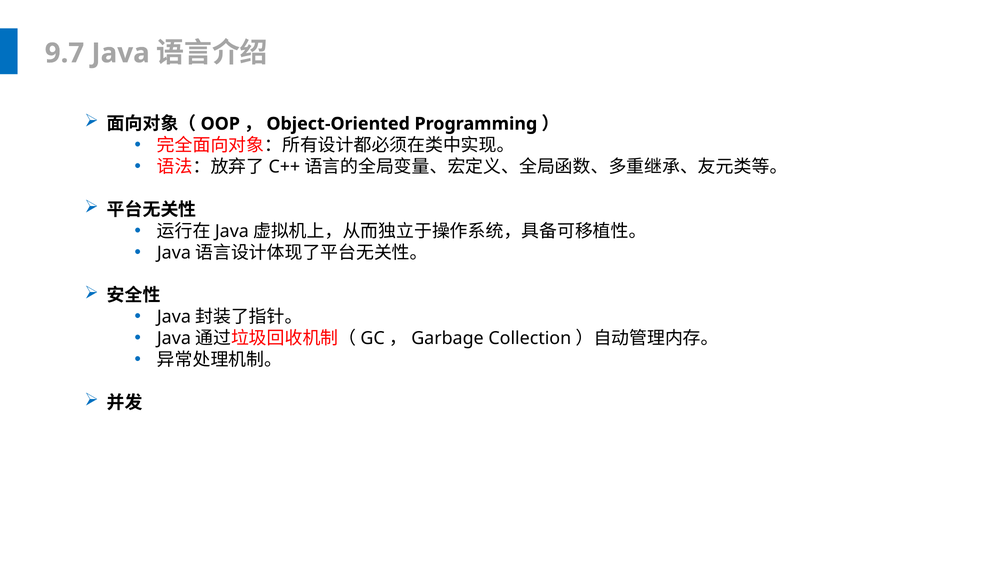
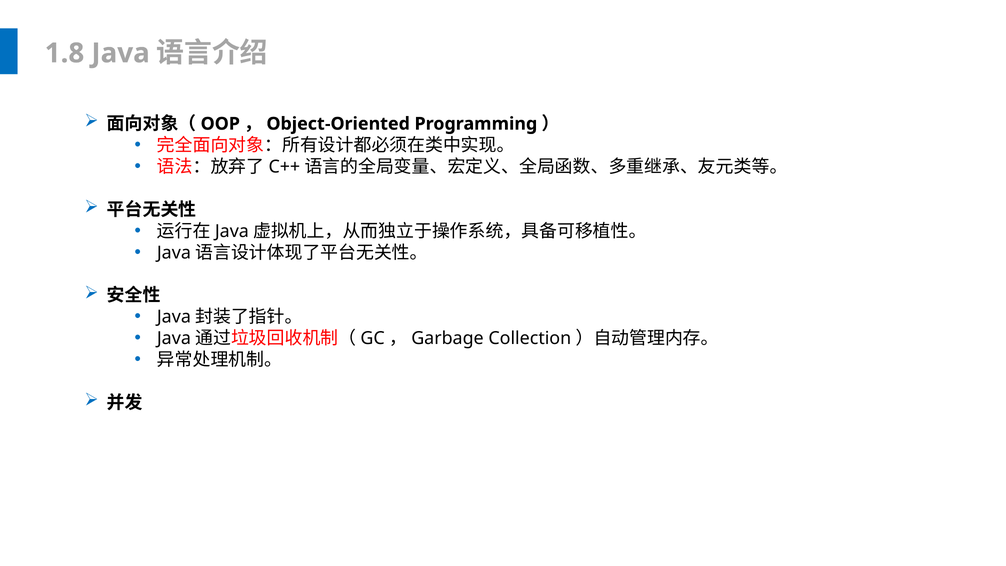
9.7: 9.7 -> 1.8 (65, 53)
